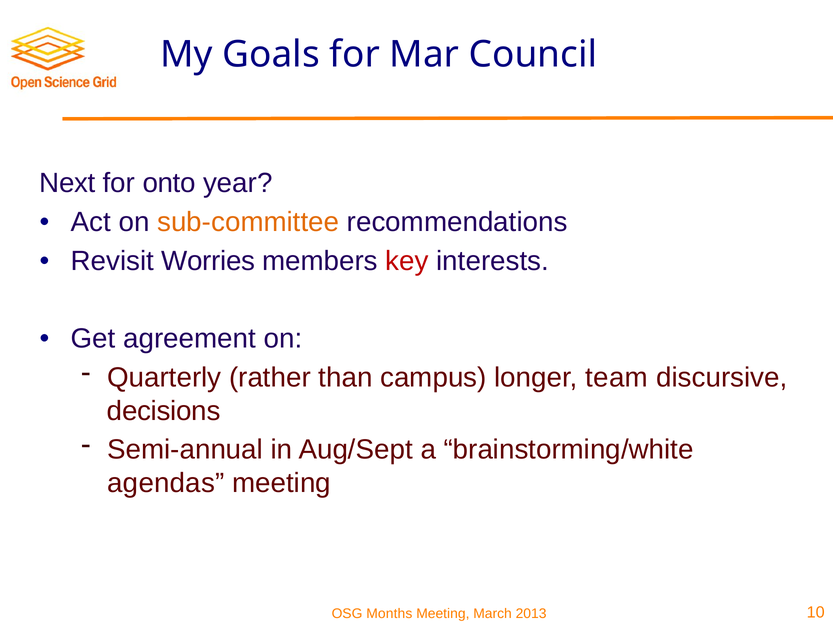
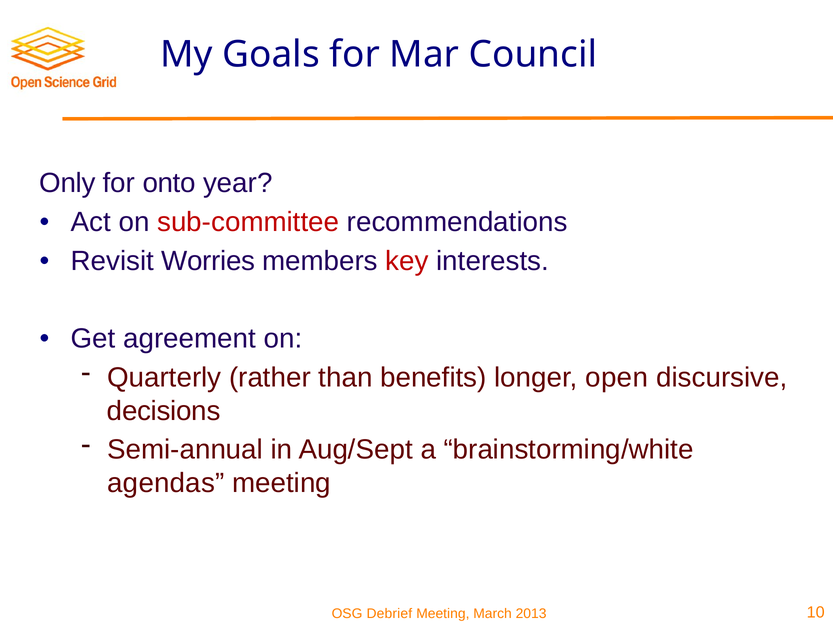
Next: Next -> Only (67, 183)
sub-committee colour: orange -> red (248, 222)
campus: campus -> benefits (433, 377)
team: team -> open (617, 377)
Months: Months -> Debrief (389, 613)
